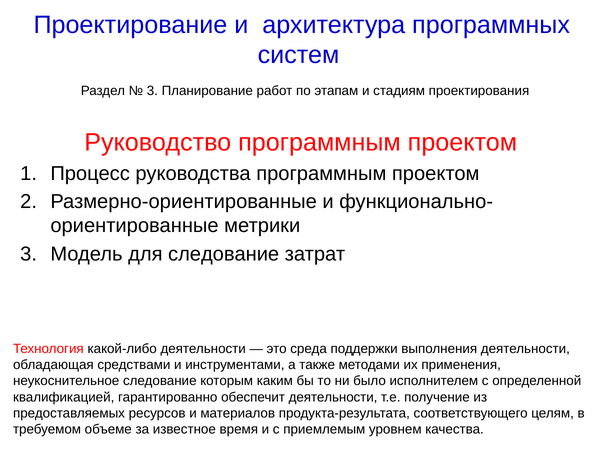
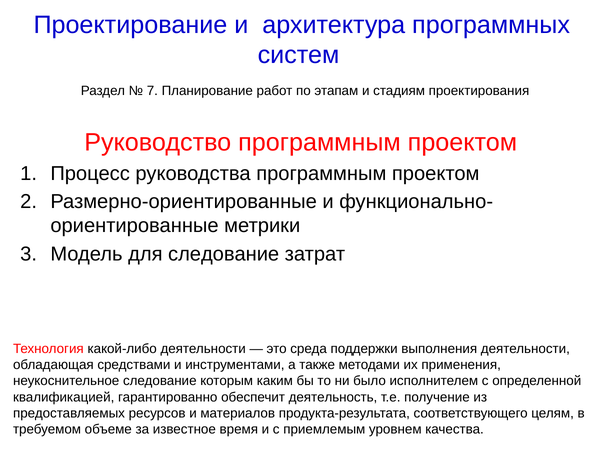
3: 3 -> 7 (152, 91)
обеспечит деятельности: деятельности -> деятельность (333, 397)
